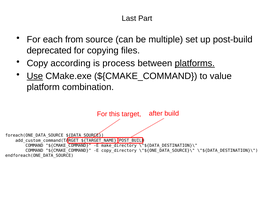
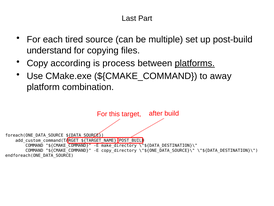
from: from -> tired (74, 39)
deprecated: deprecated -> understand (49, 50)
Use underline: present -> none (35, 76)
value: value -> away (221, 76)
